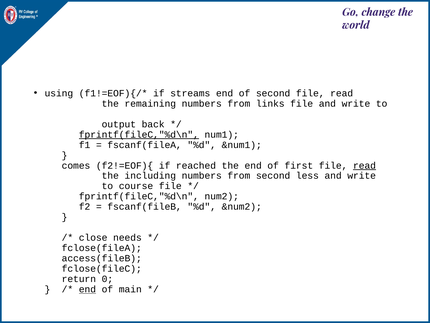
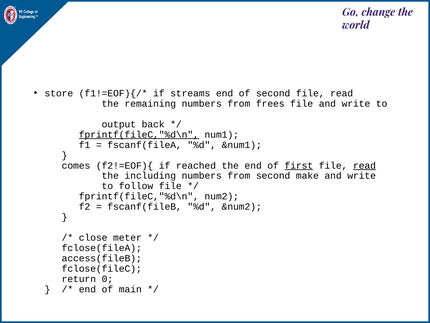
using: using -> store (59, 93)
links: links -> frees (270, 103)
first underline: none -> present (299, 165)
less: less -> make (307, 176)
course: course -> follow (136, 186)
needs: needs -> meter (127, 237)
end underline: present -> none (87, 289)
